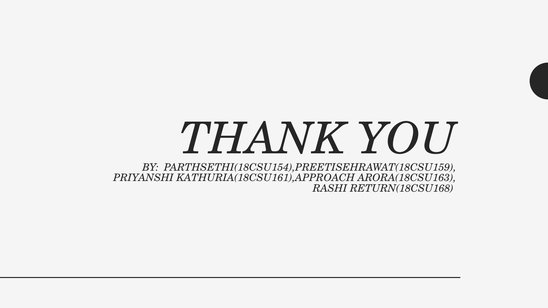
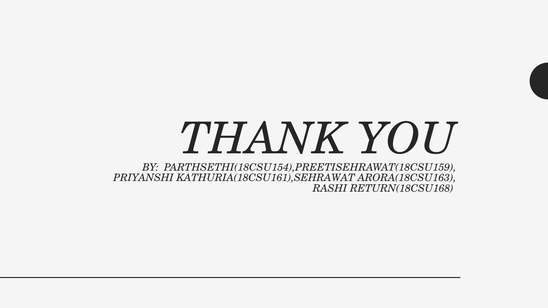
KATHURIA(18CSU161),APPROACH: KATHURIA(18CSU161),APPROACH -> KATHURIA(18CSU161),SEHRAWAT (266, 178)
